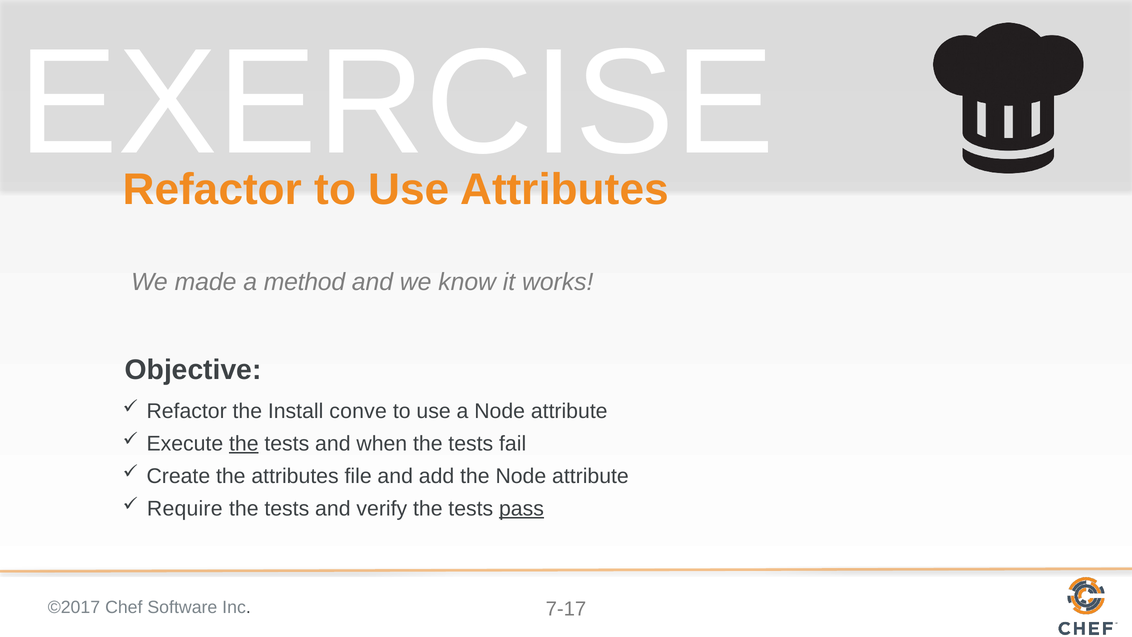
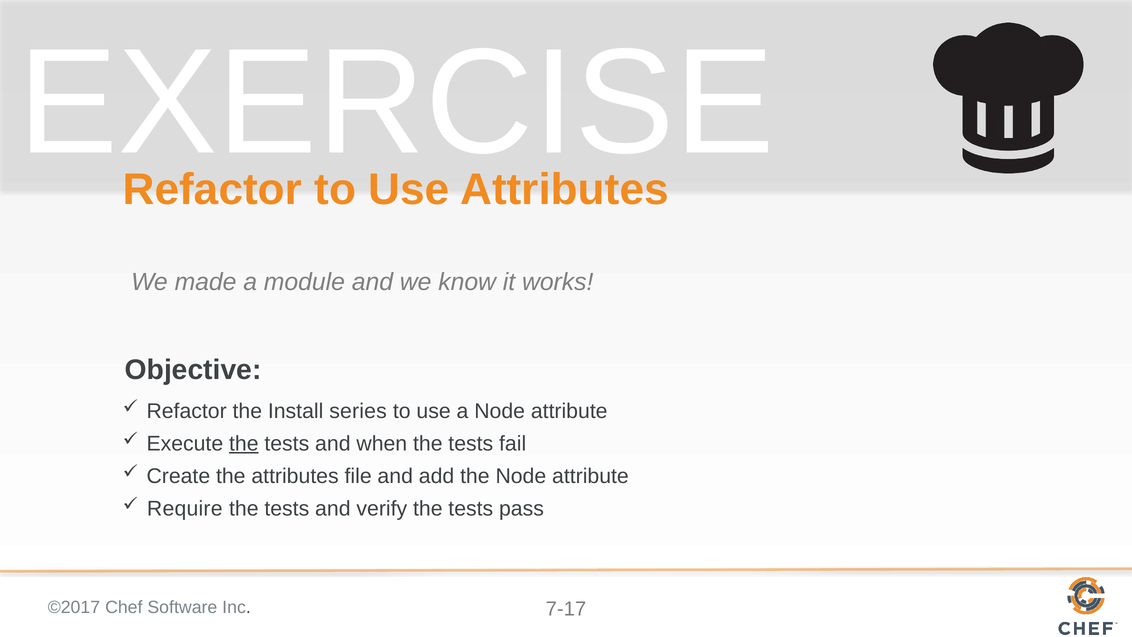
method: method -> module (304, 282)
conve: conve -> series (358, 411)
pass underline: present -> none (521, 508)
